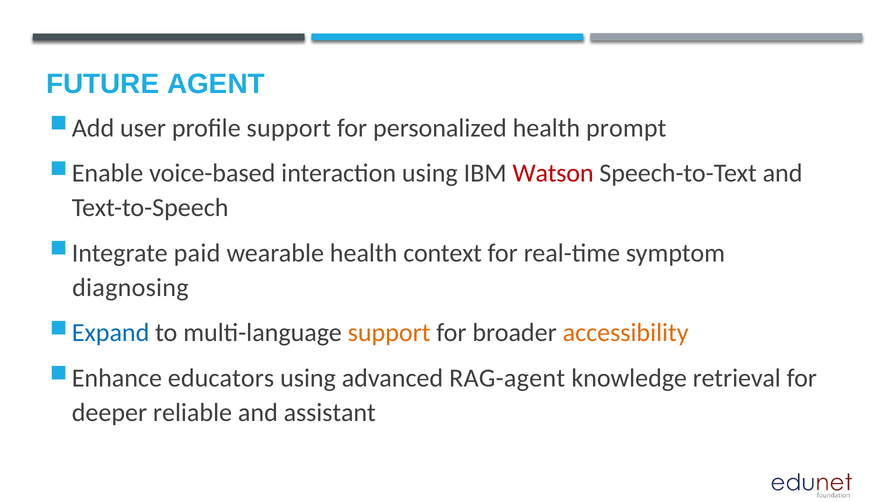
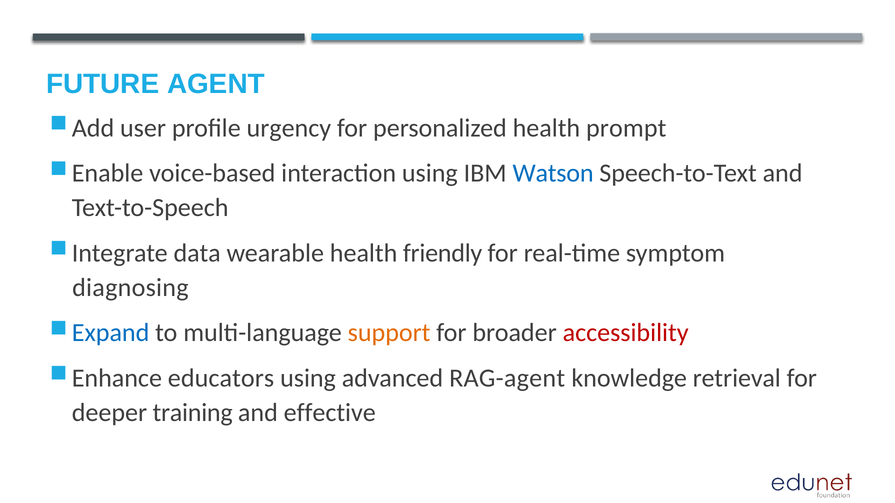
profile support: support -> urgency (289, 128)
Watson colour: red -> blue (553, 173)
paid: paid -> data (197, 253)
context: context -> friendly (443, 253)
accessibility colour: orange -> red (626, 333)
reliable: reliable -> training (193, 413)
assistant: assistant -> effective (330, 413)
